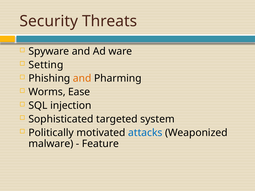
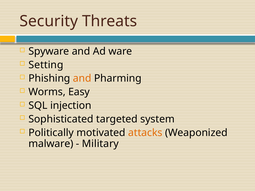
Ease: Ease -> Easy (79, 92)
attacks colour: blue -> orange (145, 133)
Feature: Feature -> Military (100, 144)
